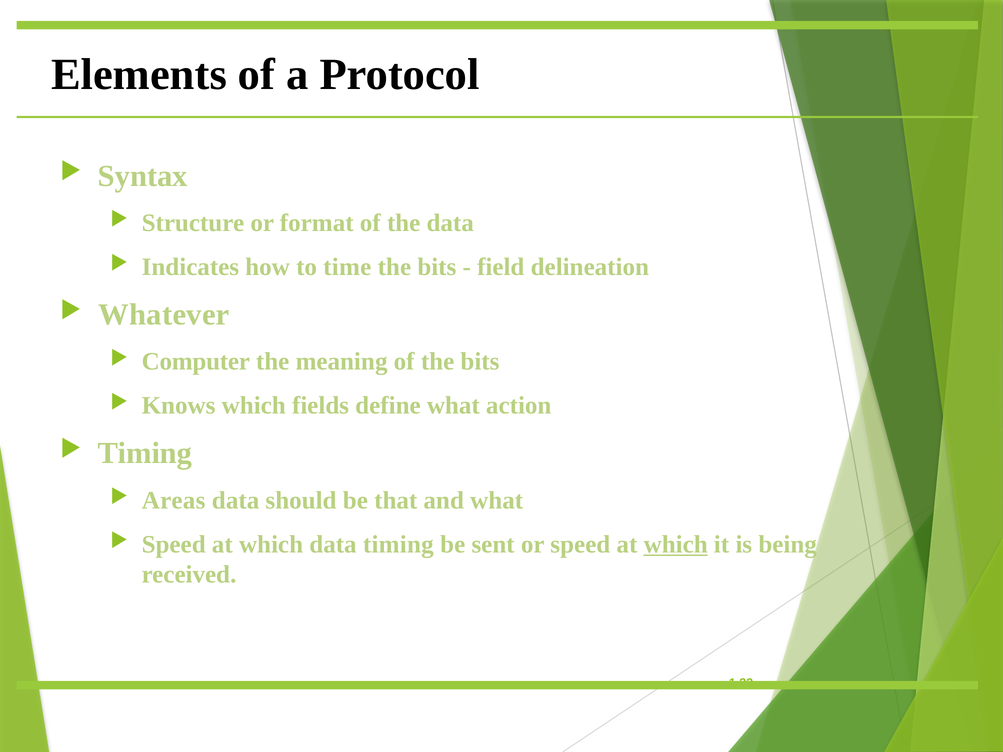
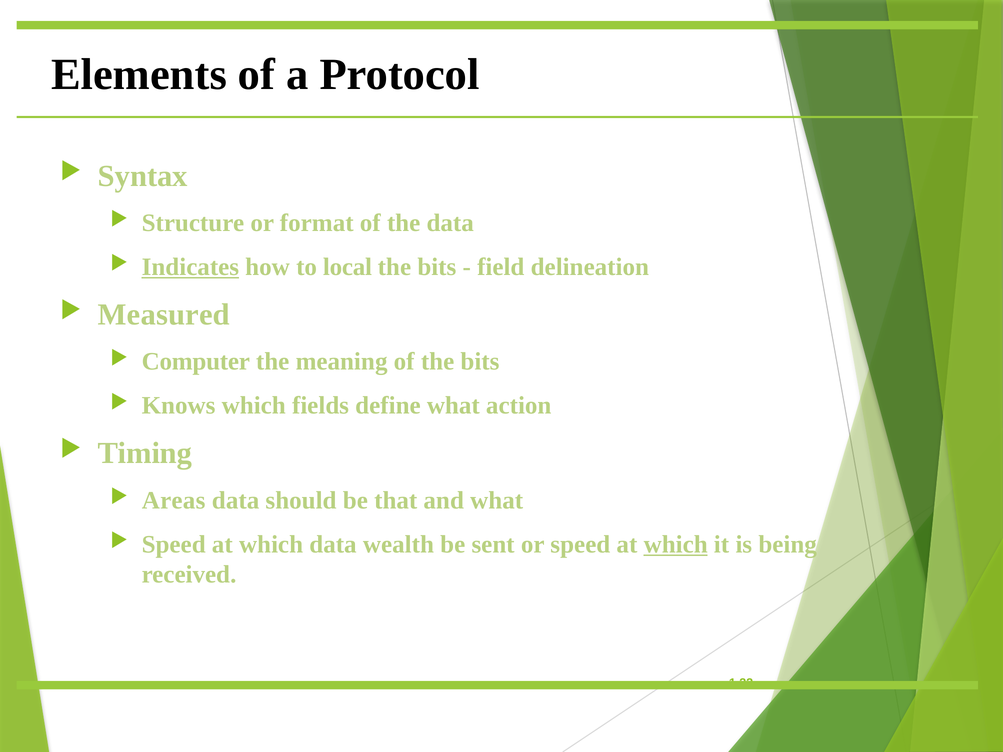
Indicates underline: none -> present (190, 267)
time: time -> local (347, 267)
Whatever: Whatever -> Measured (164, 315)
data timing: timing -> wealth (398, 545)
